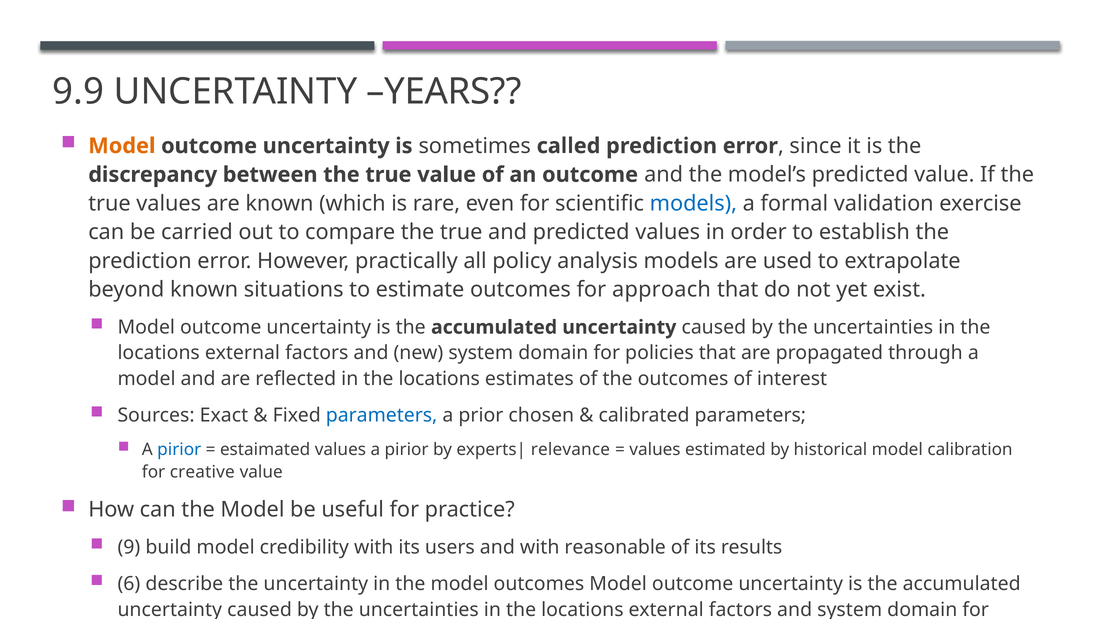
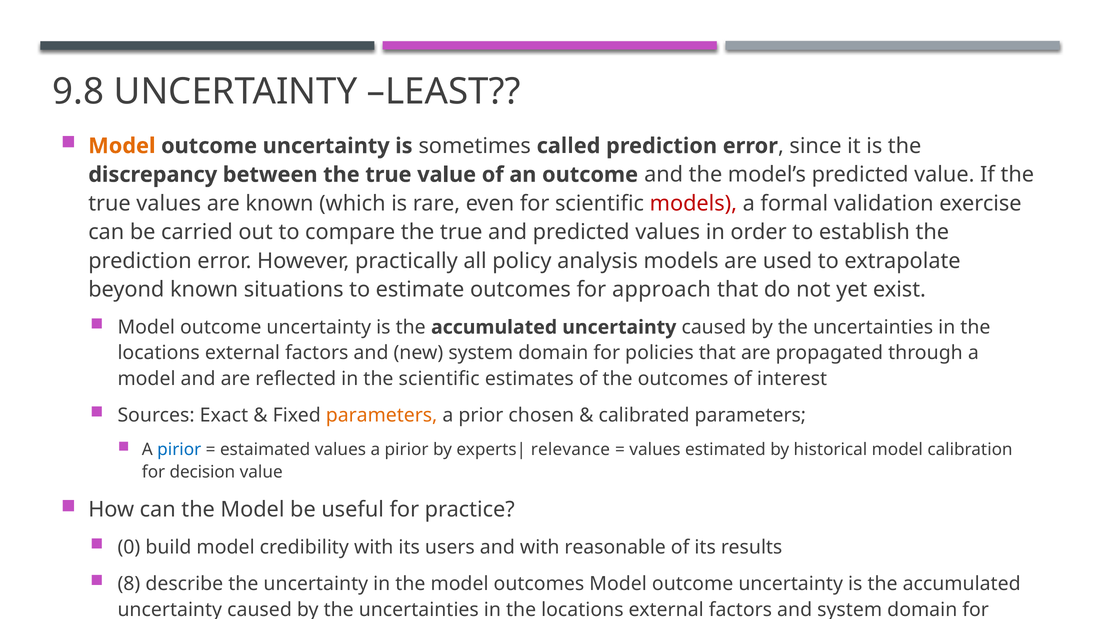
9.9: 9.9 -> 9.8 (78, 92)
YEARS: YEARS -> LEAST (444, 92)
models colour: blue -> red (693, 203)
reflected in the locations: locations -> scientific (439, 379)
parameters colour: blue -> orange (382, 415)
creative: creative -> decision (202, 472)
9: 9 -> 0 (129, 547)
6: 6 -> 8 (129, 584)
